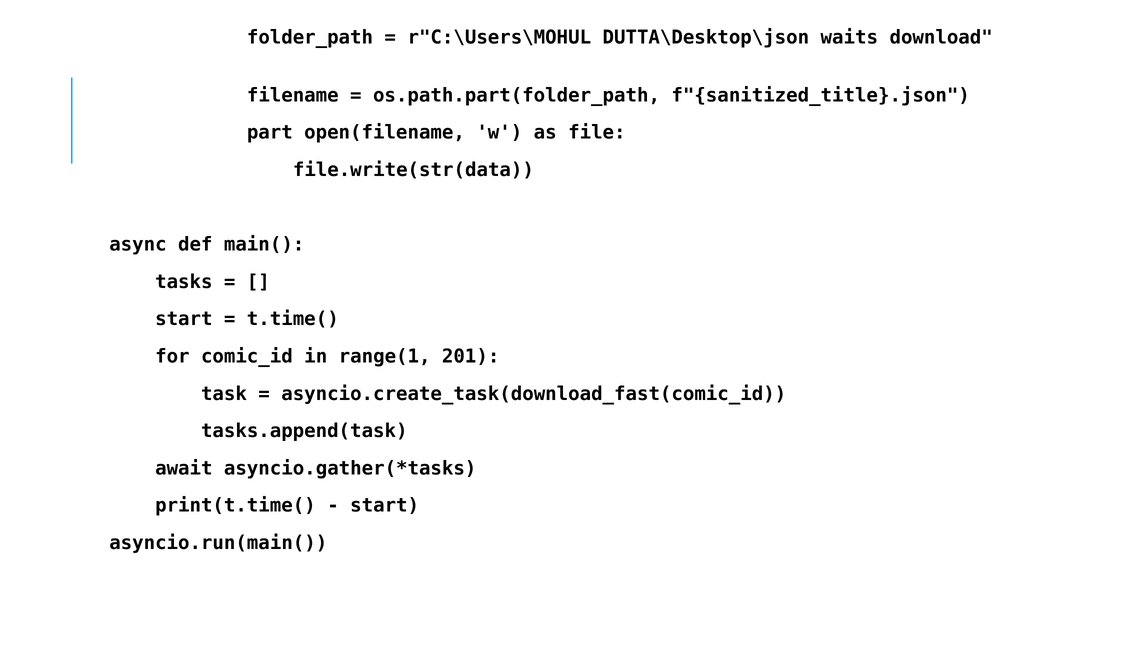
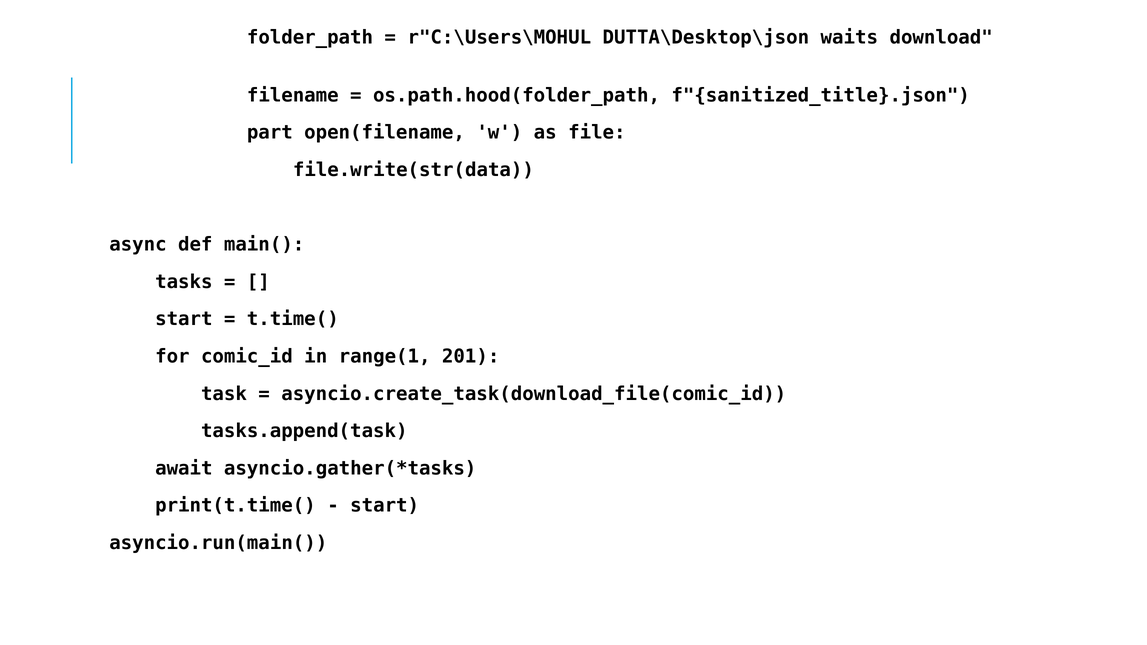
os.path.part(folder_path: os.path.part(folder_path -> os.path.hood(folder_path (517, 95)
asyncio.create_task(download_fast(comic_id: asyncio.create_task(download_fast(comic_id -> asyncio.create_task(download_file(comic_id (534, 394)
